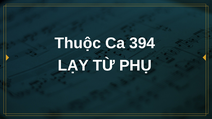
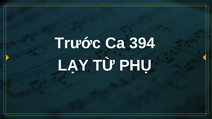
Thuộc: Thuộc -> Trước (78, 43)
